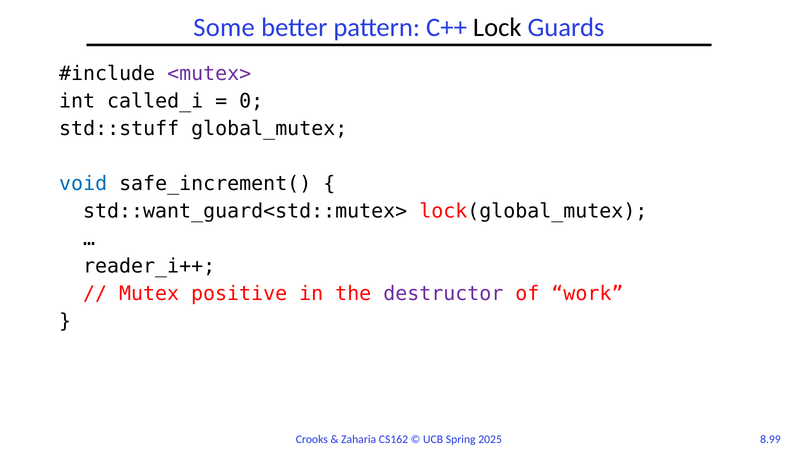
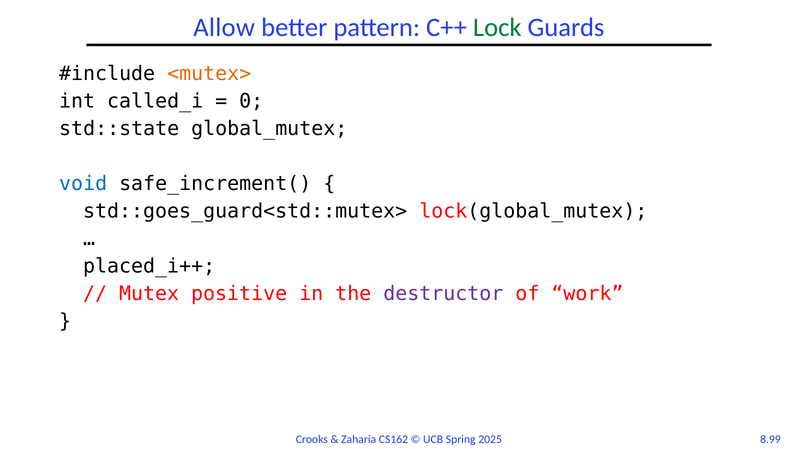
Some: Some -> Allow (224, 27)
Lock colour: black -> green (497, 27)
<mutex> colour: purple -> orange (209, 73)
std::stuff: std::stuff -> std::state (119, 128)
std::want_guard<std::mutex>: std::want_guard<std::mutex> -> std::goes_guard<std::mutex> (245, 211)
reader_i++: reader_i++ -> placed_i++ (149, 266)
